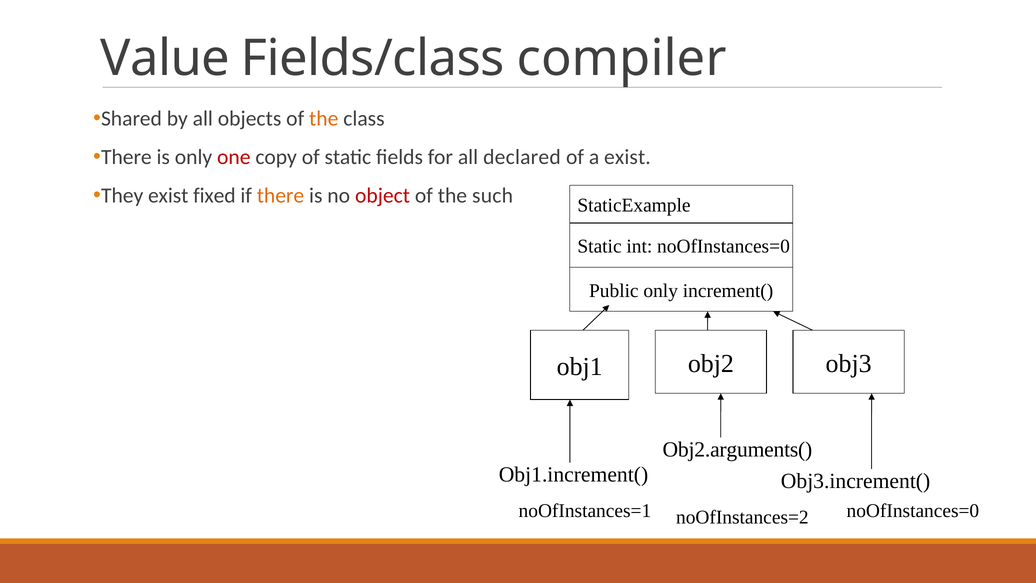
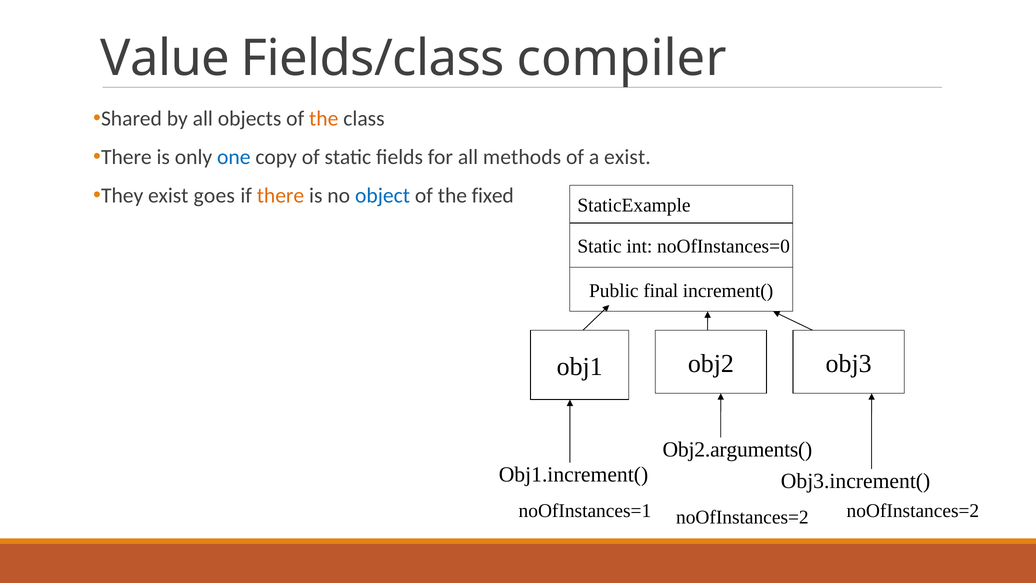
one colour: red -> blue (234, 157)
declared: declared -> methods (522, 157)
fixed: fixed -> goes (214, 196)
object colour: red -> blue (383, 196)
such: such -> fixed (493, 196)
Public only: only -> final (661, 290)
noOfInstances=2 noOfInstances=0: noOfInstances=0 -> noOfInstances=2 (913, 511)
